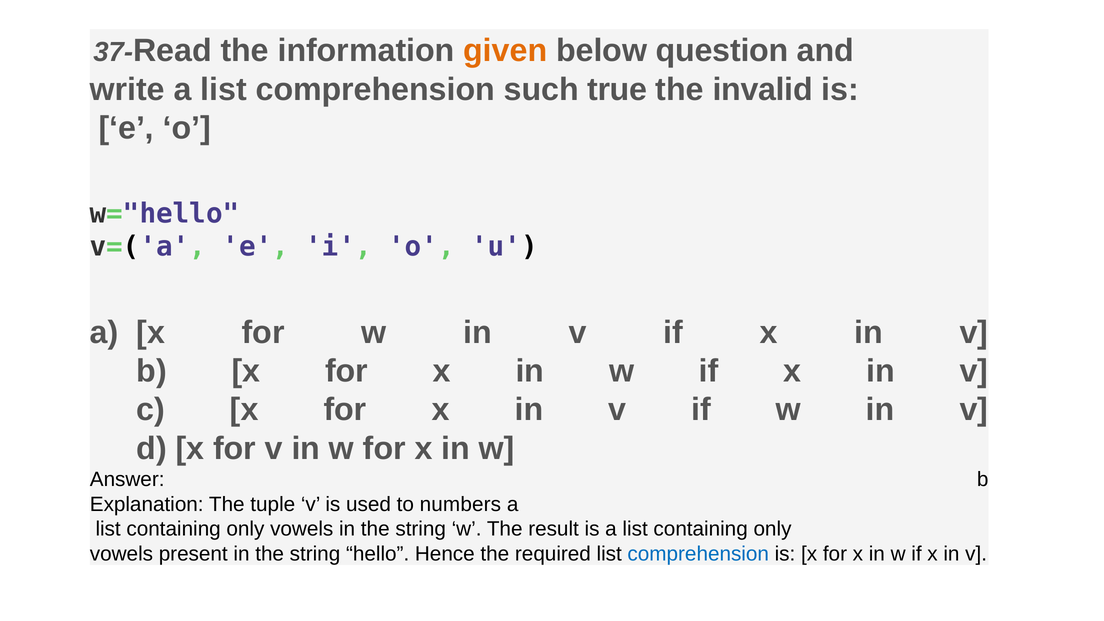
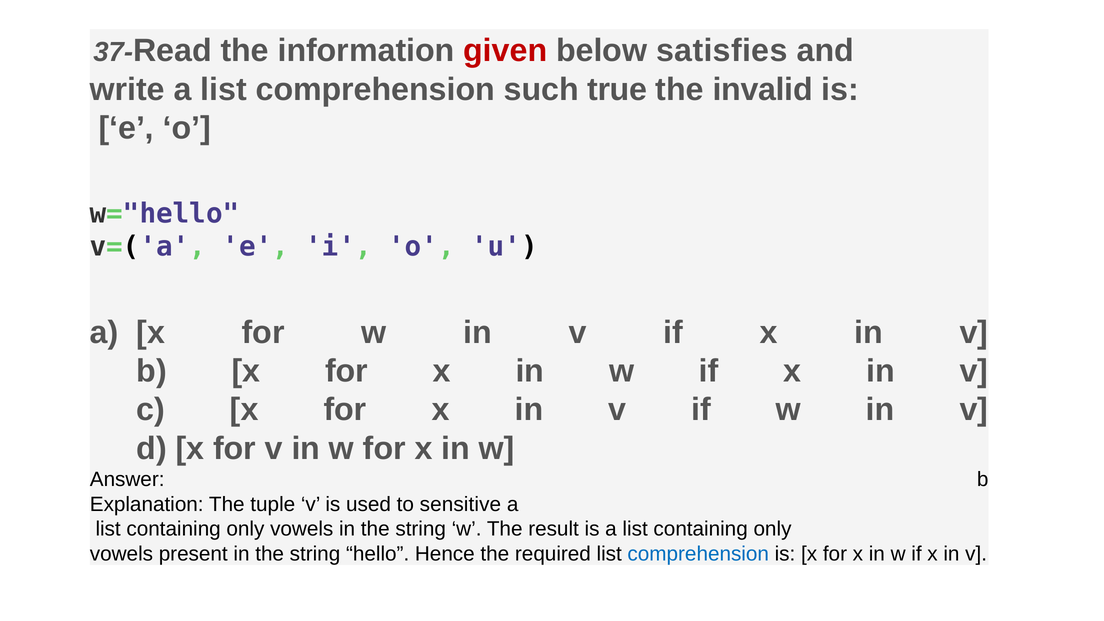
given colour: orange -> red (505, 51)
question: question -> satisfies (722, 51)
numbers: numbers -> sensitive (460, 504)
